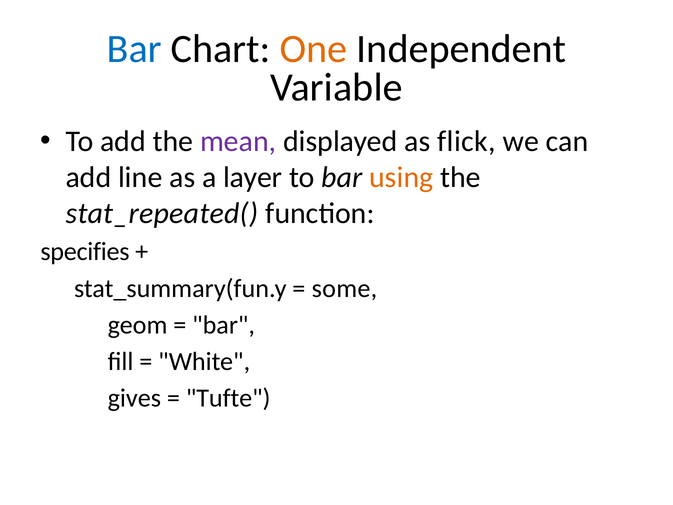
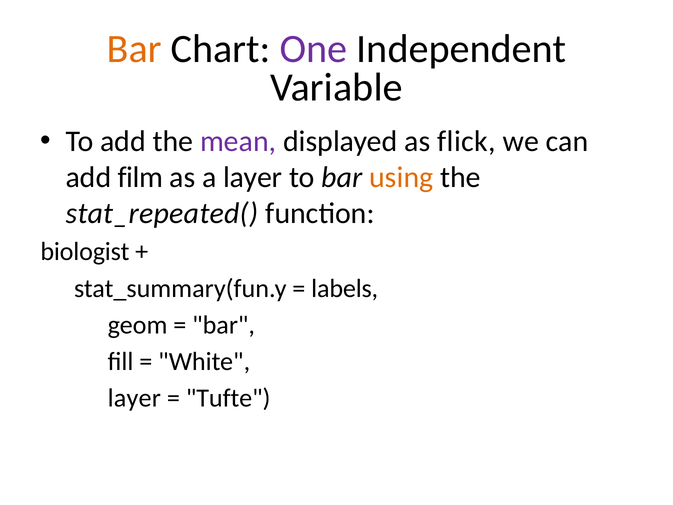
Bar colour: blue -> orange (134, 49)
One colour: orange -> purple (313, 49)
line: line -> film (140, 177)
specifies: specifies -> biologist (85, 252)
some: some -> labels (345, 288)
gives: gives -> layer (134, 398)
